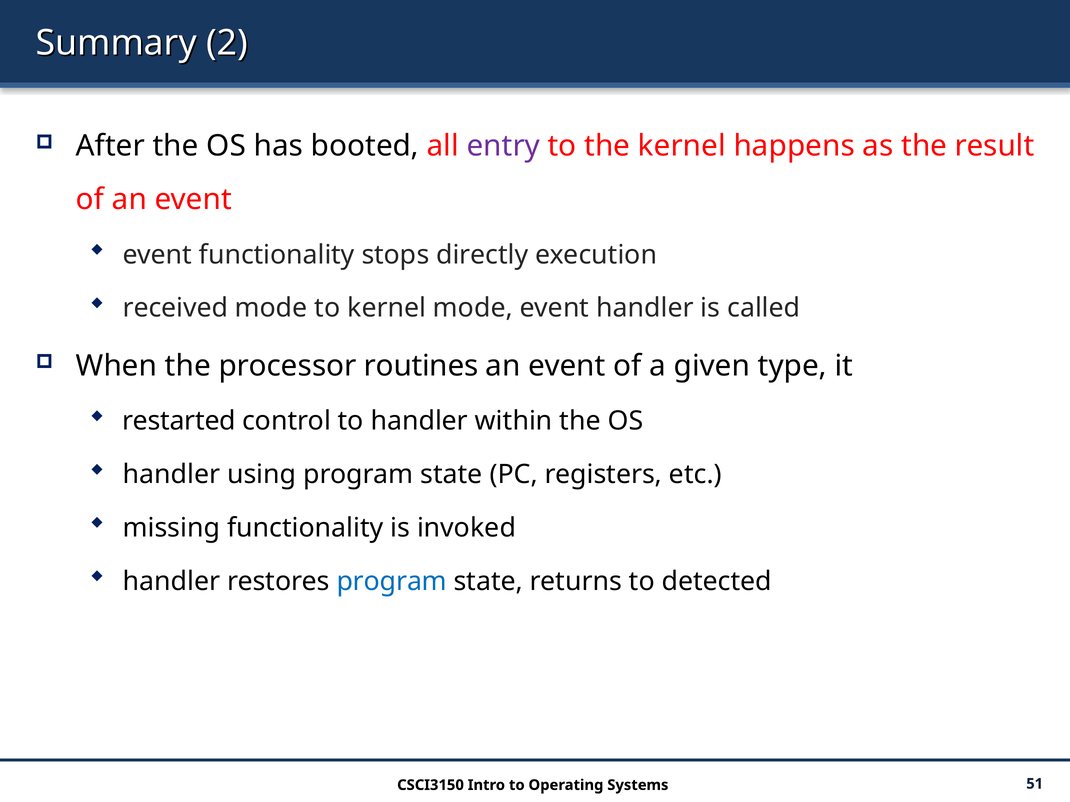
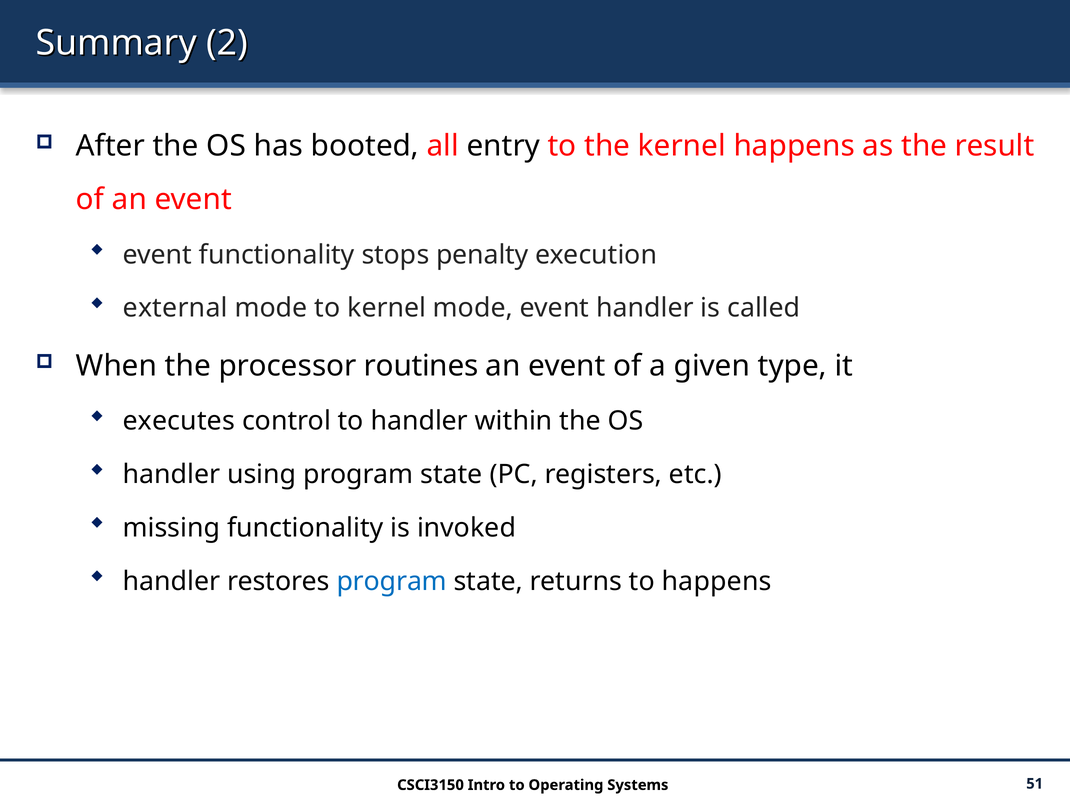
entry colour: purple -> black (503, 146)
directly: directly -> penalty (482, 255)
received: received -> external (175, 308)
restarted: restarted -> executes (179, 421)
to detected: detected -> happens (717, 582)
